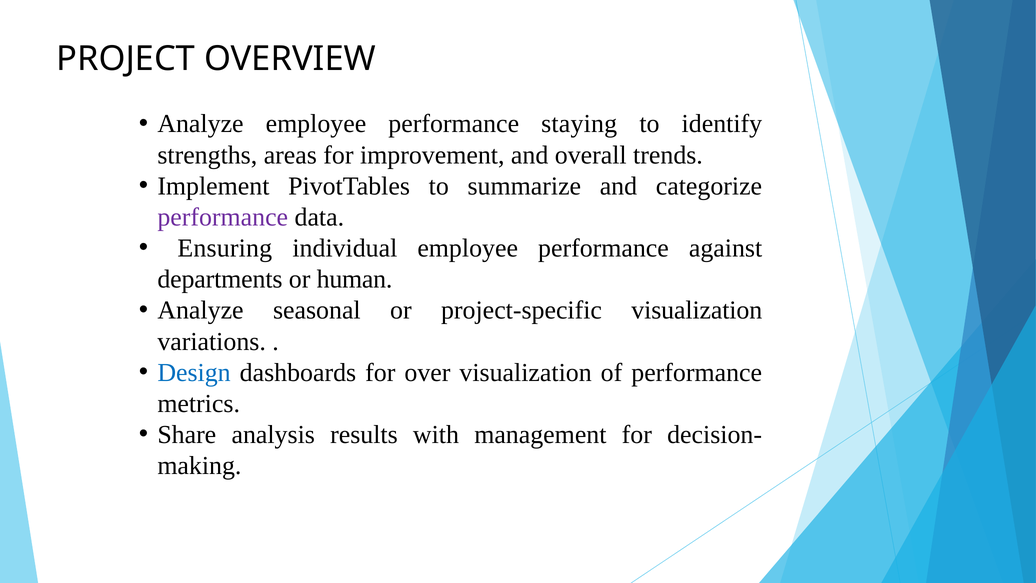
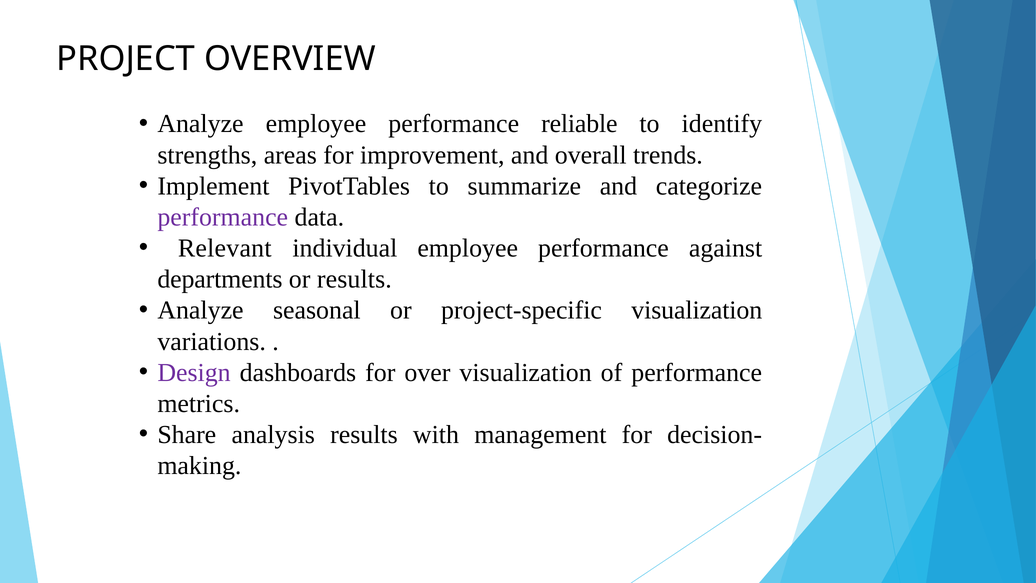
staying: staying -> reliable (579, 124)
Ensuring: Ensuring -> Relevant (225, 248)
or human: human -> results (354, 279)
Design colour: blue -> purple (194, 372)
